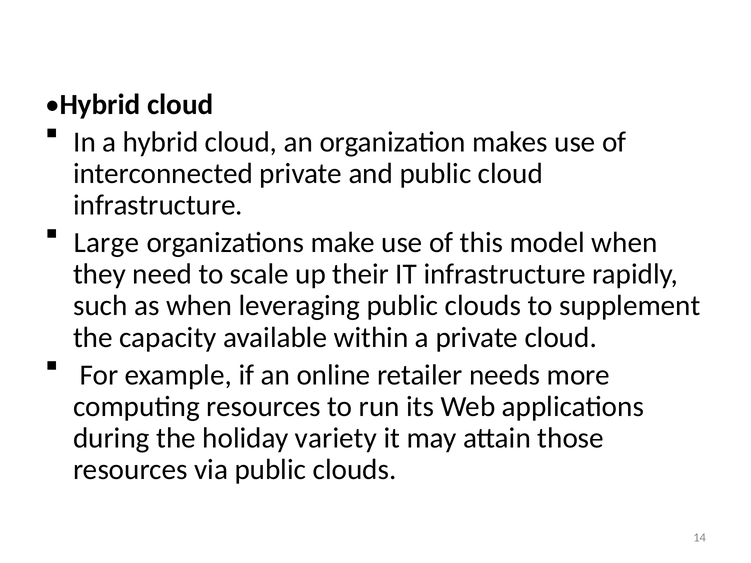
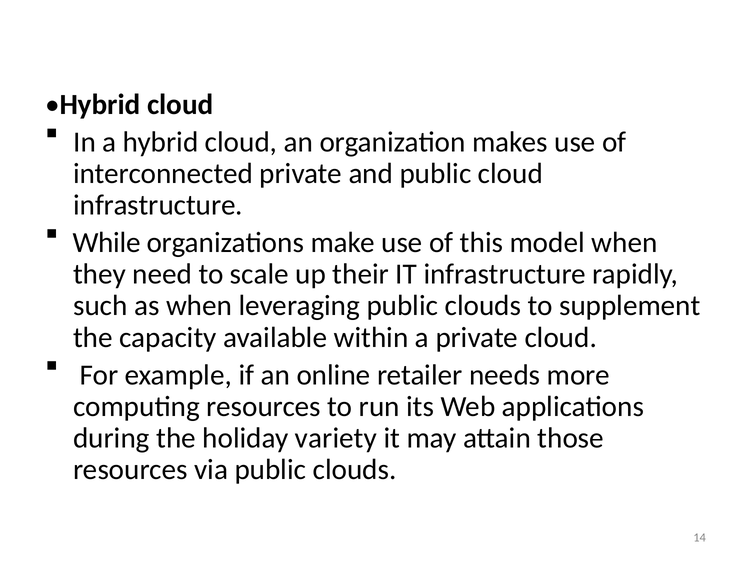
Large: Large -> While (107, 243)
